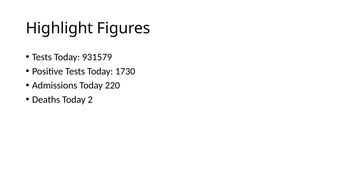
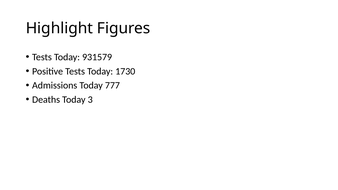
220: 220 -> 777 (112, 85)
2: 2 -> 3 (90, 100)
